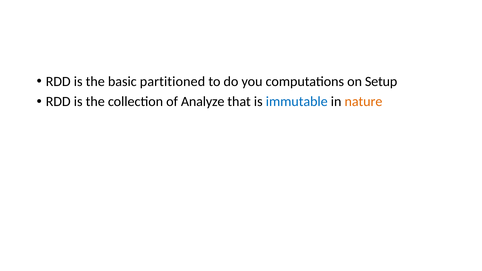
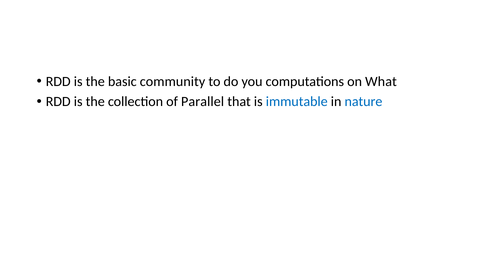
partitioned: partitioned -> community (173, 81)
Setup: Setup -> What (381, 81)
Analyze: Analyze -> Parallel (203, 102)
nature colour: orange -> blue (363, 102)
